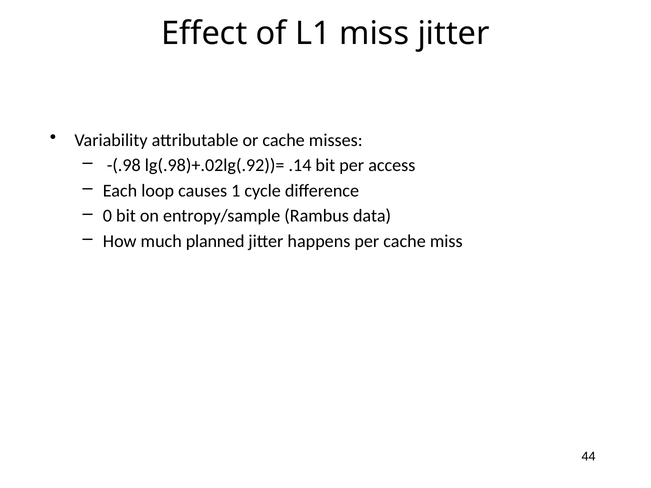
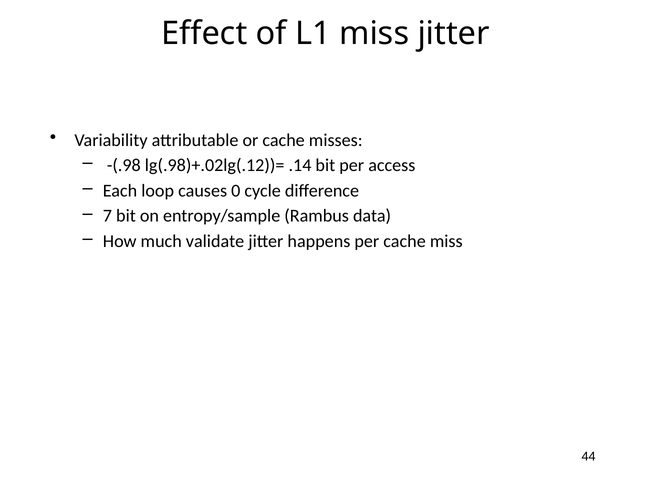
lg(.98)+.02lg(.92))=: lg(.98)+.02lg(.92))= -> lg(.98)+.02lg(.12))= (215, 165)
1: 1 -> 0 (236, 191)
0: 0 -> 7 (107, 216)
planned: planned -> validate (215, 241)
